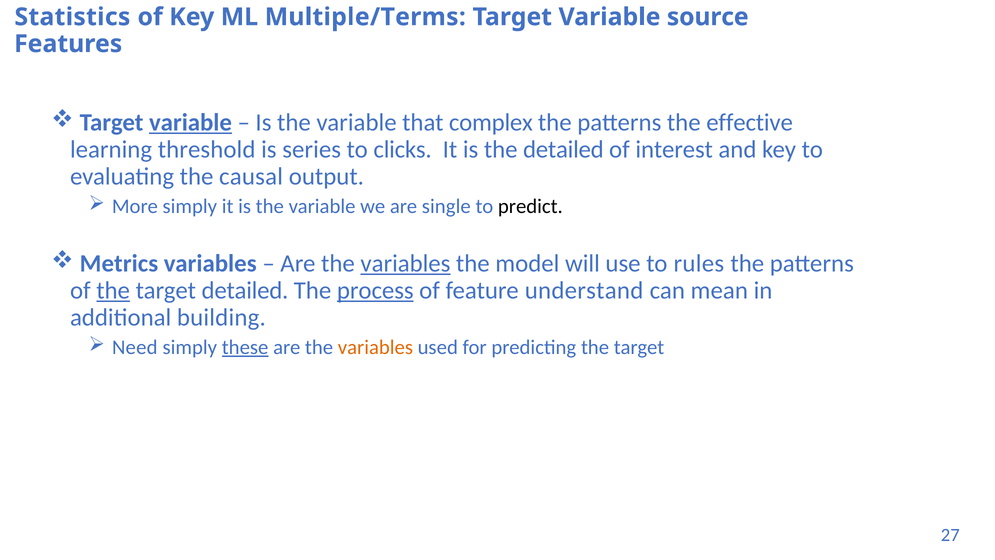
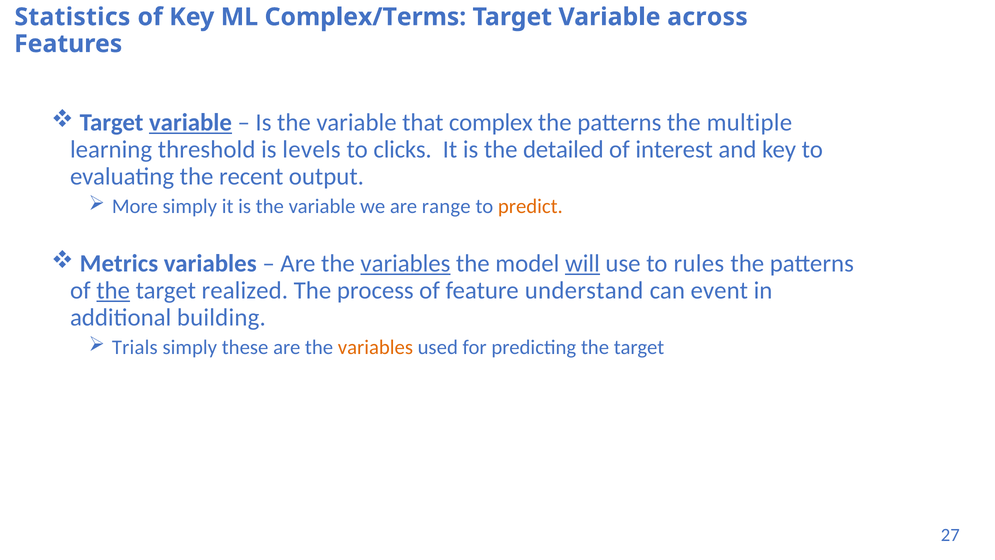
Multiple/Terms: Multiple/Terms -> Complex/Terms (365, 17)
source: source -> across (707, 17)
effective: effective -> multiple (749, 123)
series: series -> levels (312, 149)
causal: causal -> recent (251, 176)
single: single -> range (446, 206)
predict colour: black -> orange (530, 206)
will underline: none -> present (582, 264)
target detailed: detailed -> realized (245, 290)
process underline: present -> none (375, 290)
mean: mean -> event (719, 290)
Need: Need -> Trials (135, 347)
these underline: present -> none (245, 347)
